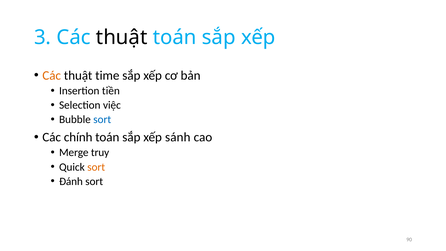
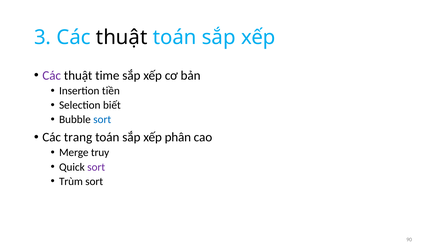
Các colour: orange -> purple (52, 75)
việc: việc -> biết (112, 105)
chính: chính -> trang (78, 137)
sánh: sánh -> phân (178, 137)
sort colour: orange -> purple (96, 167)
Đánh: Đánh -> Trùm (71, 181)
